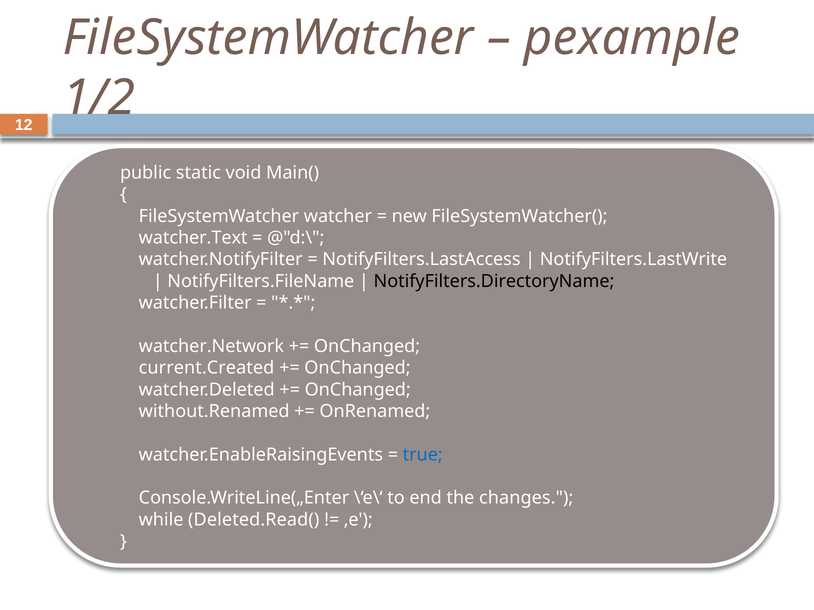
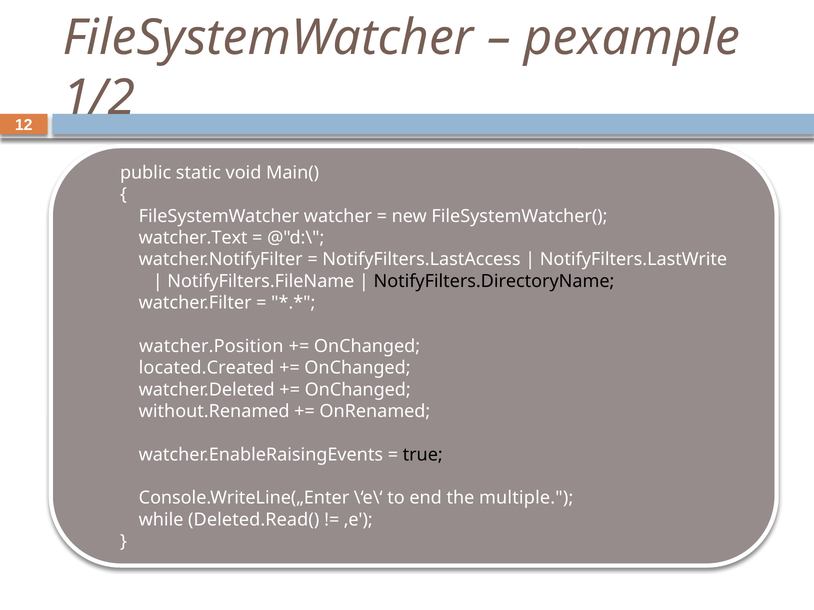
watcher.Network: watcher.Network -> watcher.Position (211, 347)
current.Created: current.Created -> located.Created (207, 368)
true colour: blue -> black (423, 455)
changes: changes -> multiple (526, 498)
